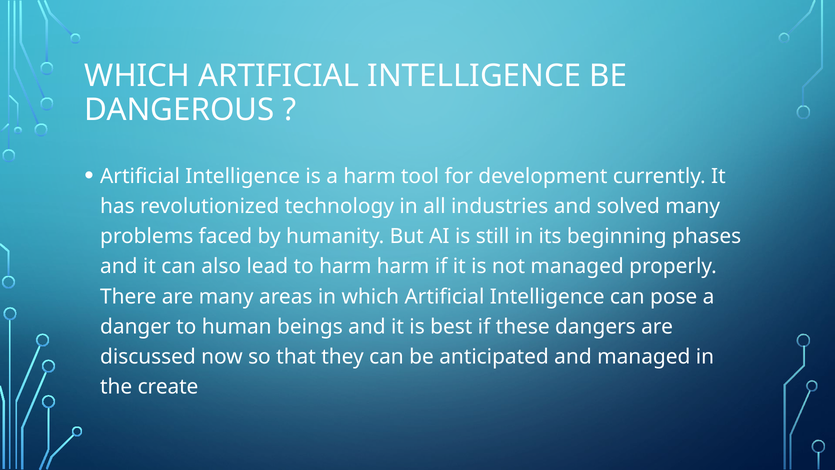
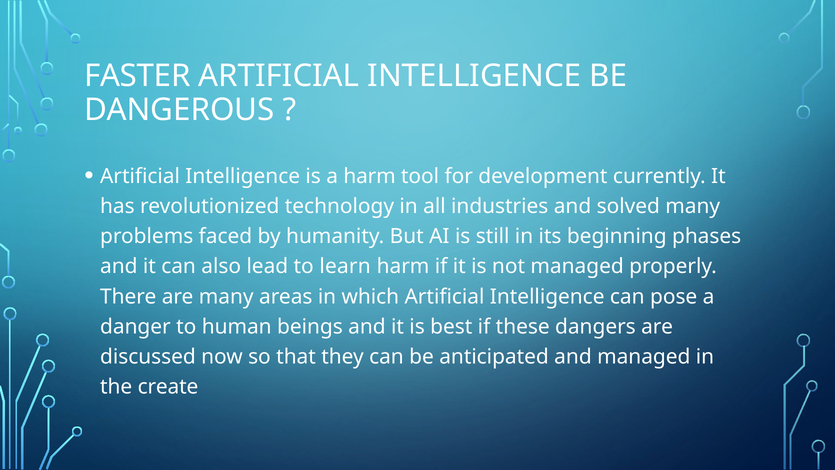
WHICH: WHICH -> FASTER (137, 76)
to harm: harm -> learn (345, 266)
